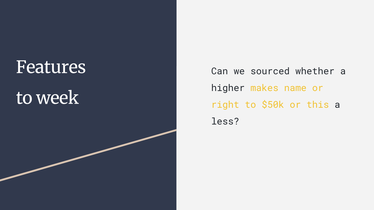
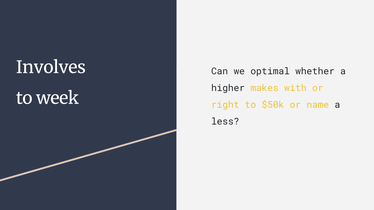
Features: Features -> Involves (51, 68)
sourced: sourced -> optimal (270, 71)
name: name -> with (295, 88)
this: this -> name (318, 105)
